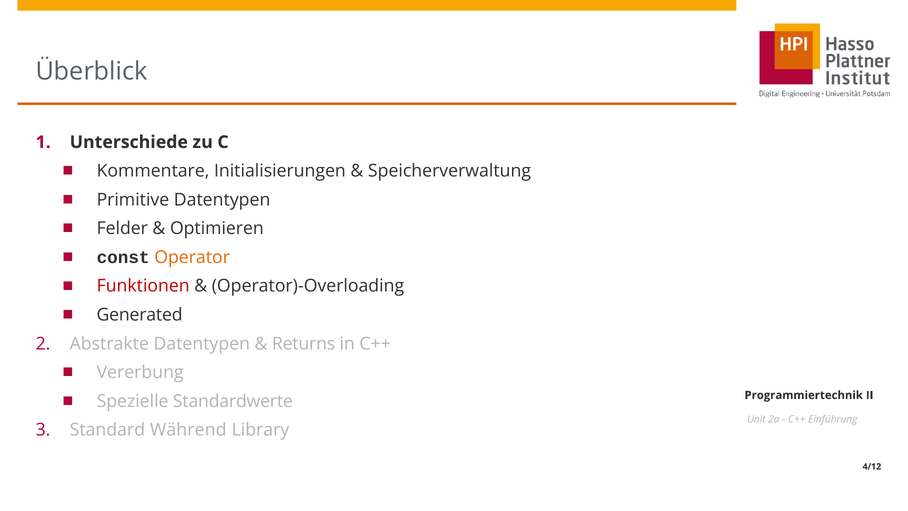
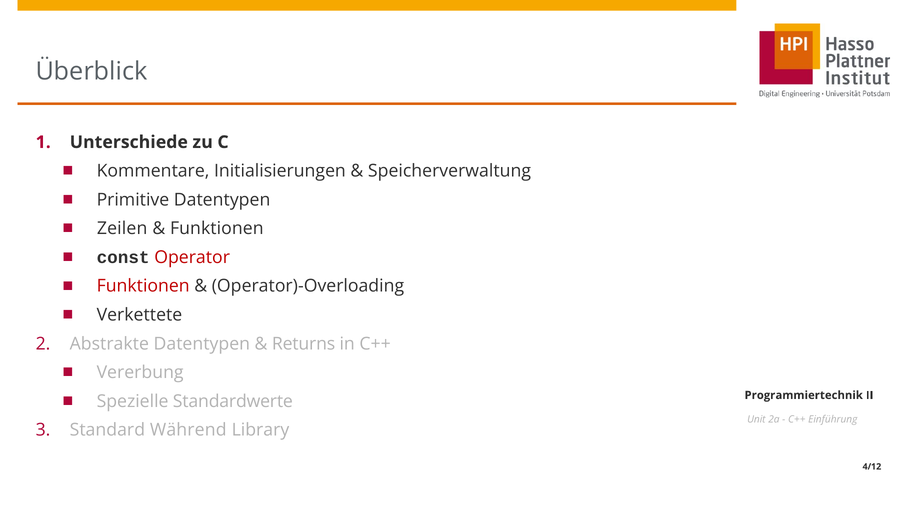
Felder: Felder -> Zeilen (122, 228)
Optimieren: Optimieren -> Funktionen (217, 228)
Operator colour: orange -> red (192, 257)
Generated: Generated -> Verkettete (139, 315)
